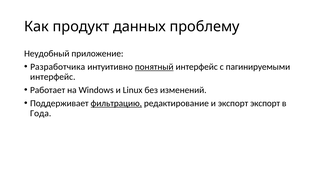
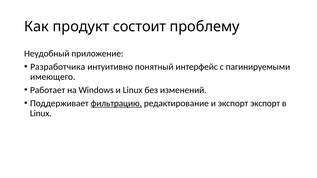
данных: данных -> состоит (140, 27)
понятный underline: present -> none (154, 67)
интерфейс: интерфейс -> имеющего (53, 77)
Года: Года -> Linux (41, 113)
